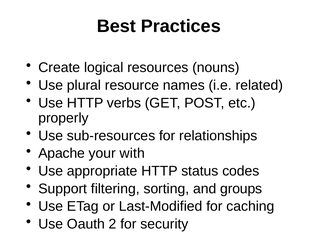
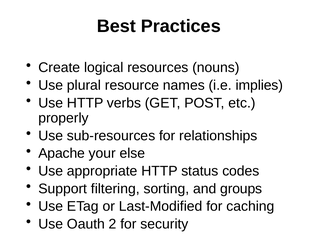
related: related -> implies (259, 85)
with: with -> else (132, 153)
